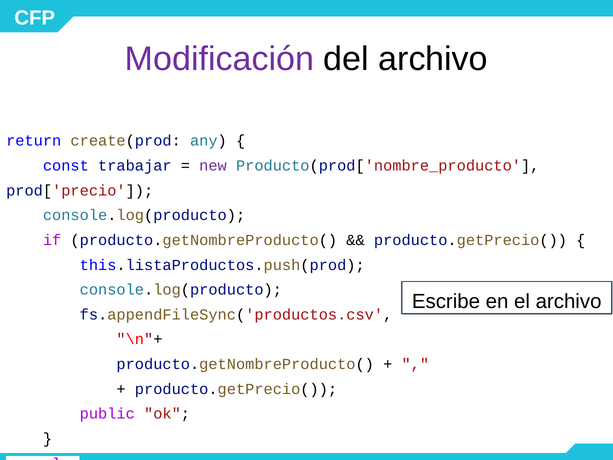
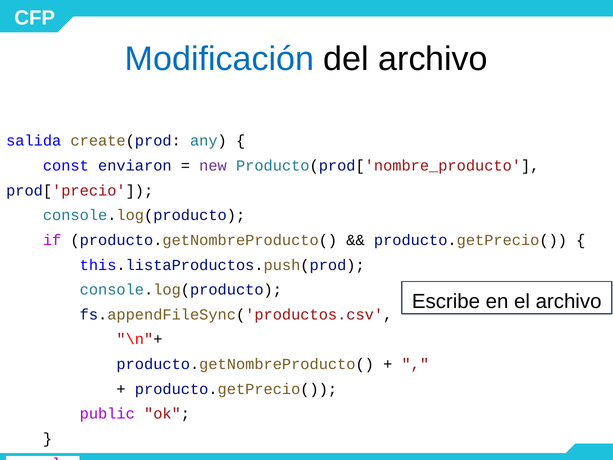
Modificación colour: purple -> blue (219, 59)
return: return -> salida (34, 141)
trabajar: trabajar -> enviaron (135, 166)
